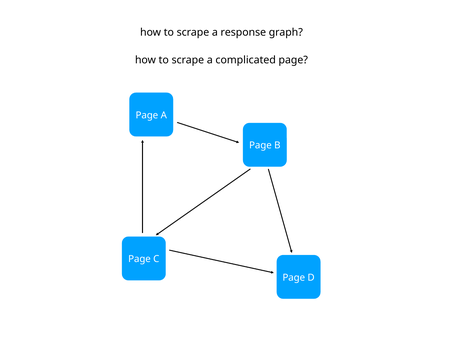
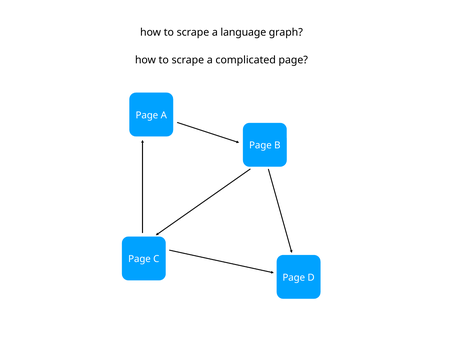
response: response -> language (243, 32)
